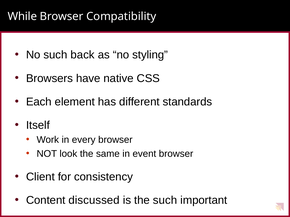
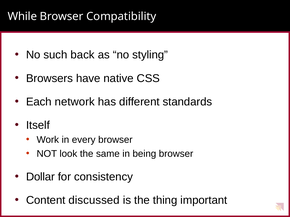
element: element -> network (75, 102)
event: event -> being (144, 154)
Client: Client -> Dollar (40, 177)
the such: such -> thing (165, 201)
